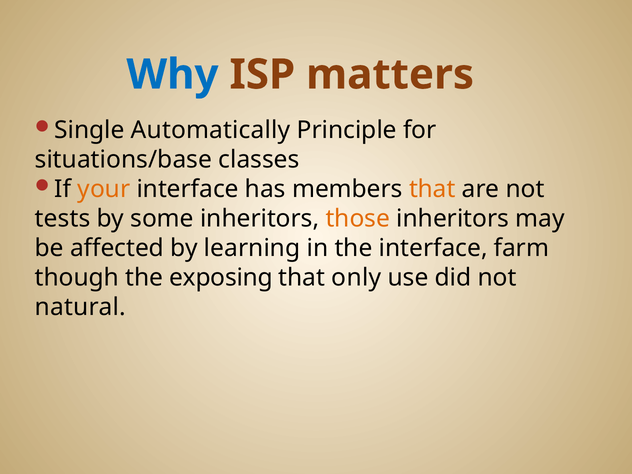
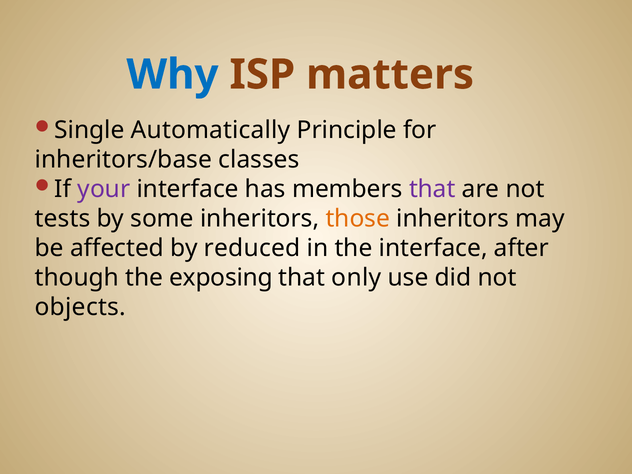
situations/base: situations/base -> inheritors/base (123, 160)
your colour: orange -> purple (104, 189)
that colour: orange -> purple (432, 189)
learning: learning -> reduced (252, 248)
farm: farm -> after (521, 248)
natural: natural -> objects (80, 307)
